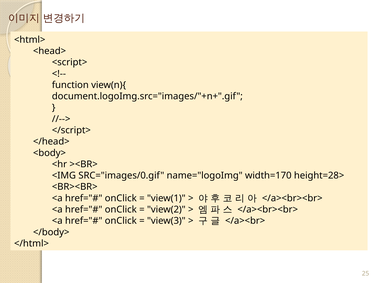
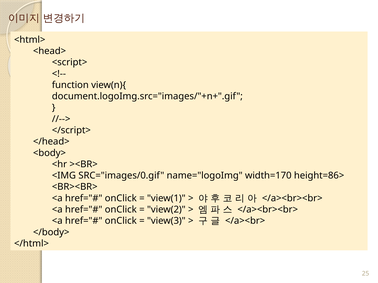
height=28>: height=28> -> height=86> (319, 176)
